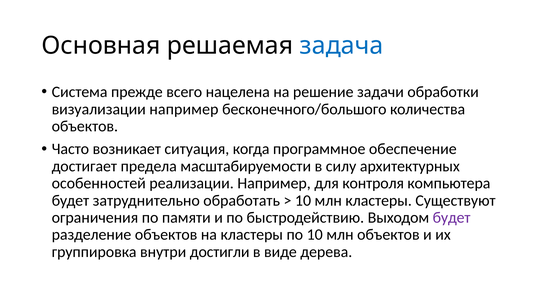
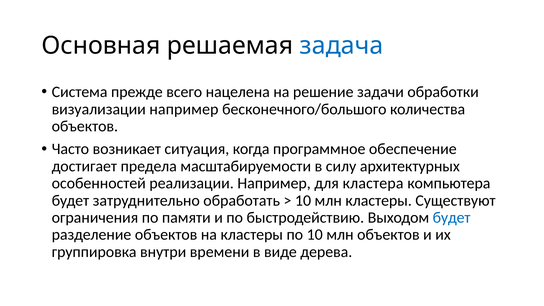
контроля: контроля -> кластера (373, 183)
будет colour: purple -> blue (452, 218)
достигли: достигли -> времени (220, 252)
